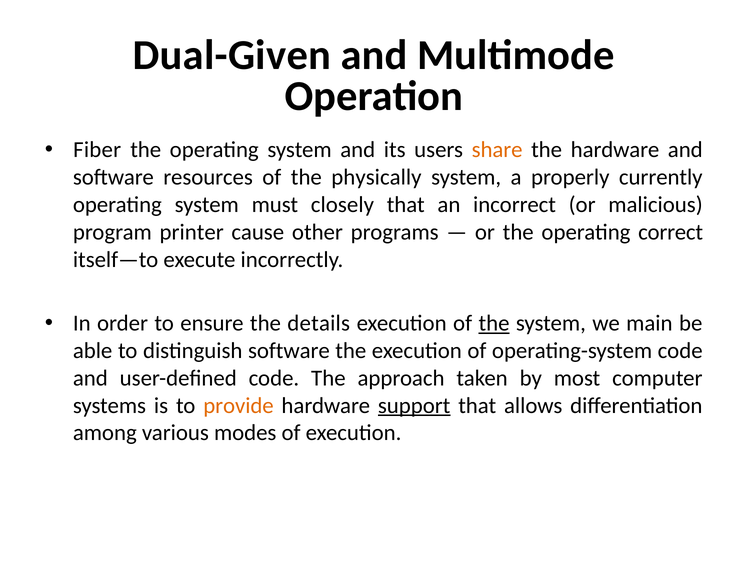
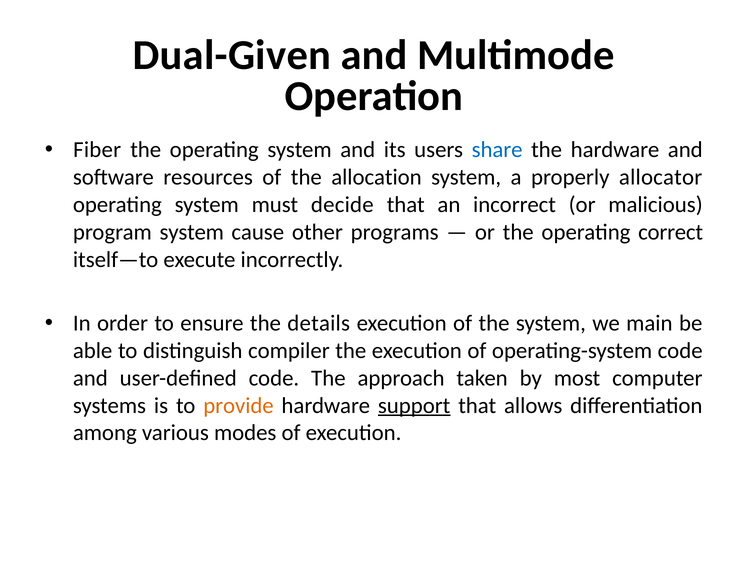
share colour: orange -> blue (497, 150)
physically: physically -> allocation (376, 177)
currently: currently -> allocator (661, 177)
closely: closely -> decide (342, 205)
program printer: printer -> system (192, 232)
the underline: present -> none (494, 323)
distinguish software: software -> compiler (289, 351)
